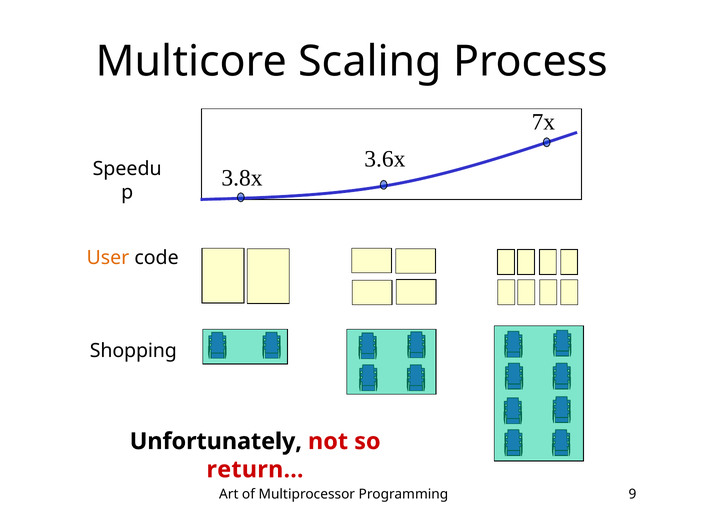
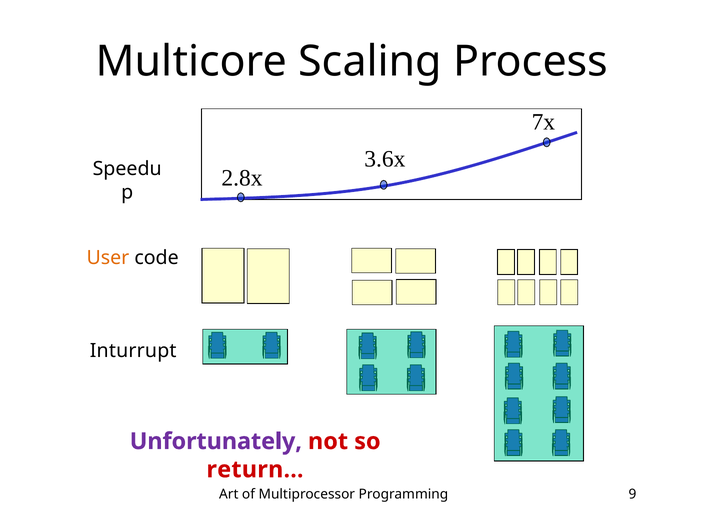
3.8x: 3.8x -> 2.8x (242, 178)
Shopping: Shopping -> Inturrupt (133, 351)
Unfortunately colour: black -> purple (216, 441)
